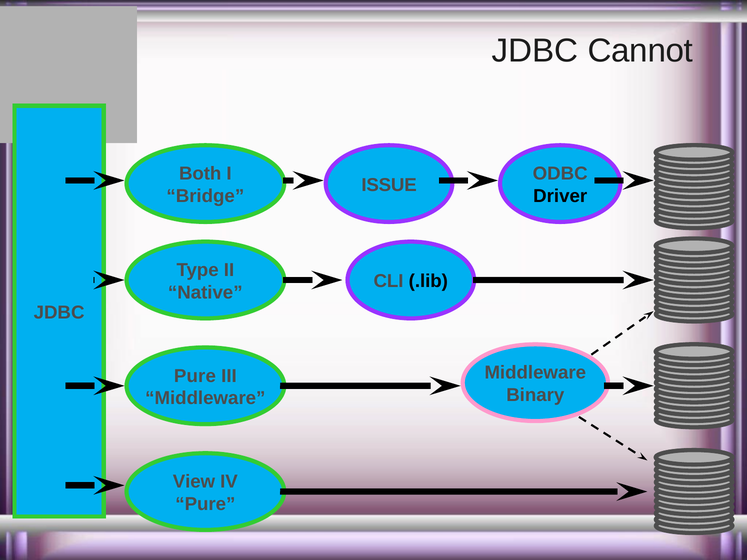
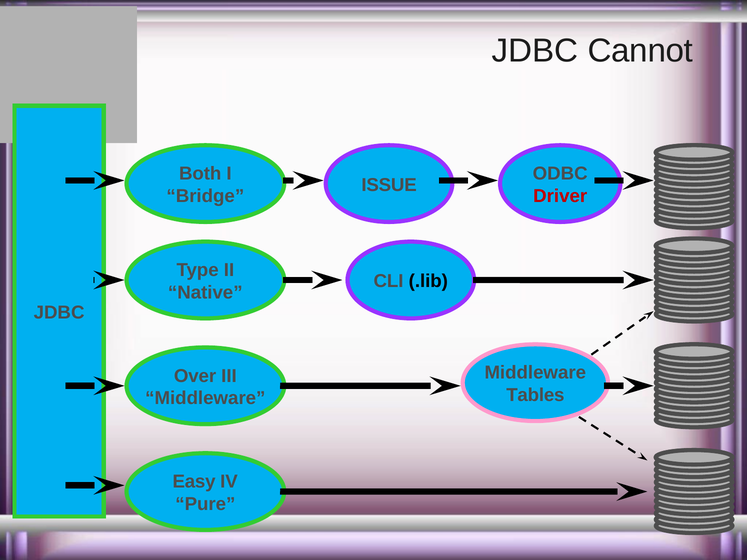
Driver colour: black -> red (560, 196)
Pure: Pure -> Over (195, 376)
Binary: Binary -> Tables (535, 395)
View: View -> Easy (194, 482)
